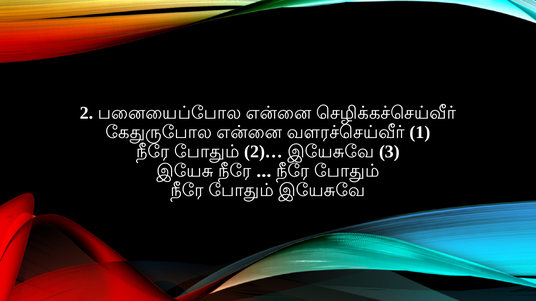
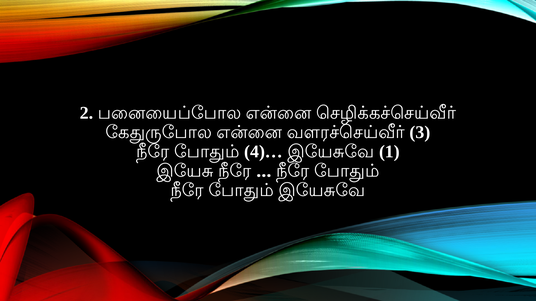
1: 1 -> 3 (420, 133)
2)…: 2)… -> 4)… (263, 152)
3: 3 -> 1 (389, 152)
